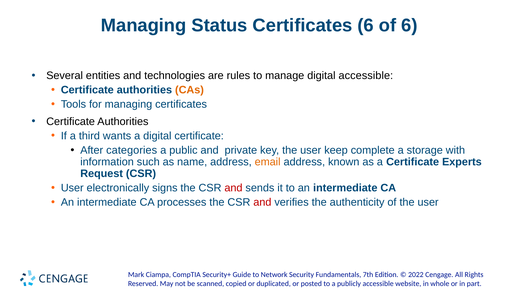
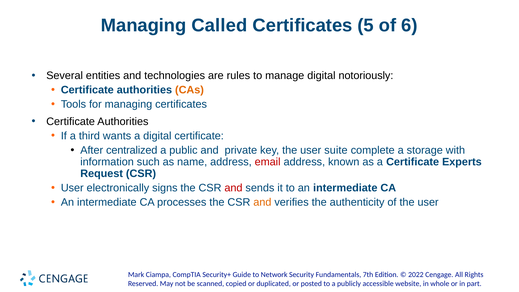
Status: Status -> Called (219, 25)
Certificates 6: 6 -> 5 (366, 25)
digital accessible: accessible -> notoriously (366, 76)
categories: categories -> centralized (132, 150)
keep: keep -> suite (336, 150)
email colour: orange -> red (268, 162)
and colour: red -> orange (262, 202)
